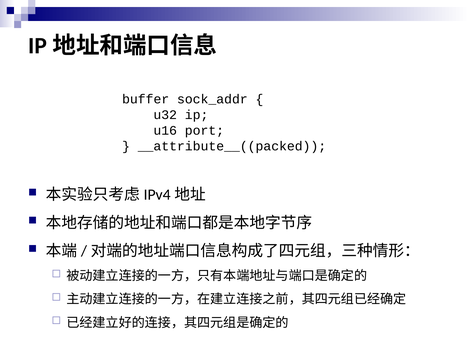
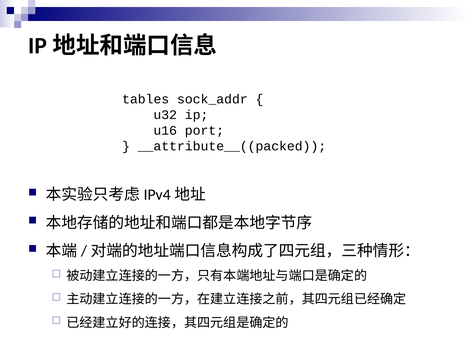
buffer: buffer -> tables (146, 99)
